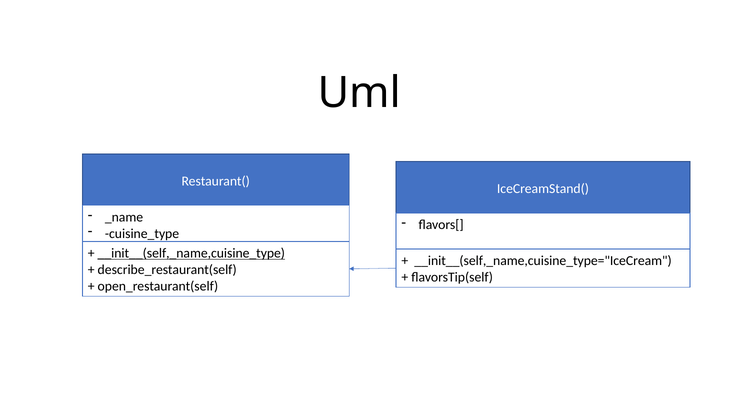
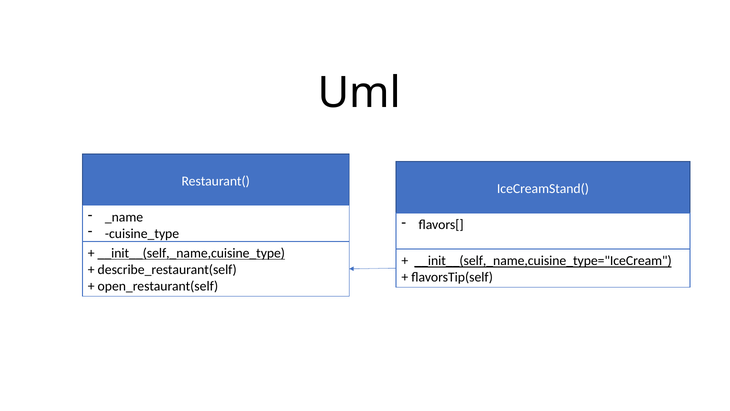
__init__(self,_name,cuisine_type="IceCream underline: none -> present (543, 261)
